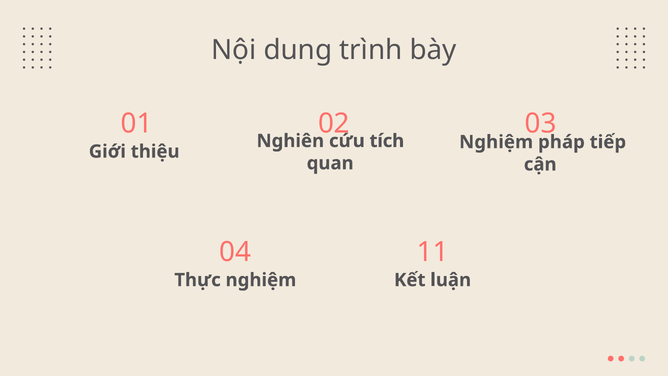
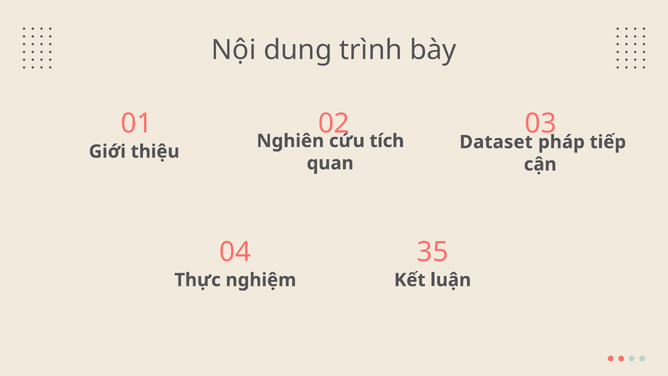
Nghiệm: Nghiệm -> Dataset (496, 142)
11: 11 -> 35 (433, 252)
